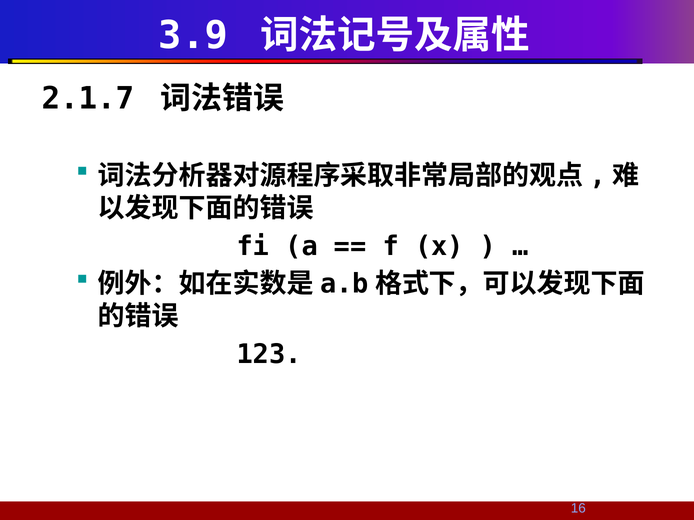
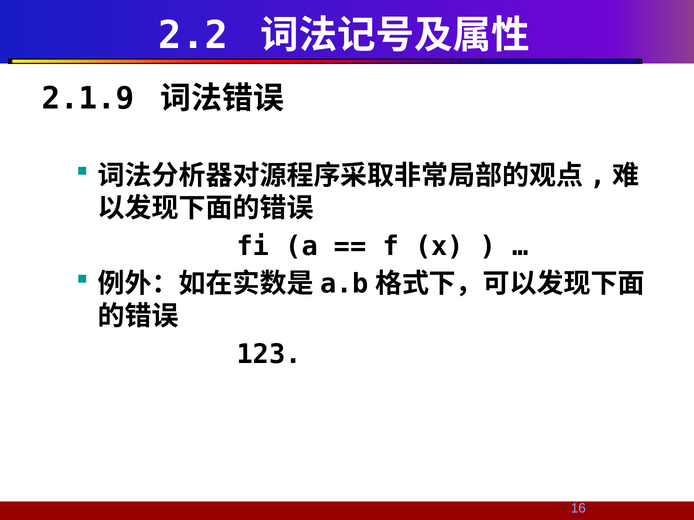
3.9: 3.9 -> 2.2 (193, 36)
2.1.7: 2.1.7 -> 2.1.9 (88, 99)
